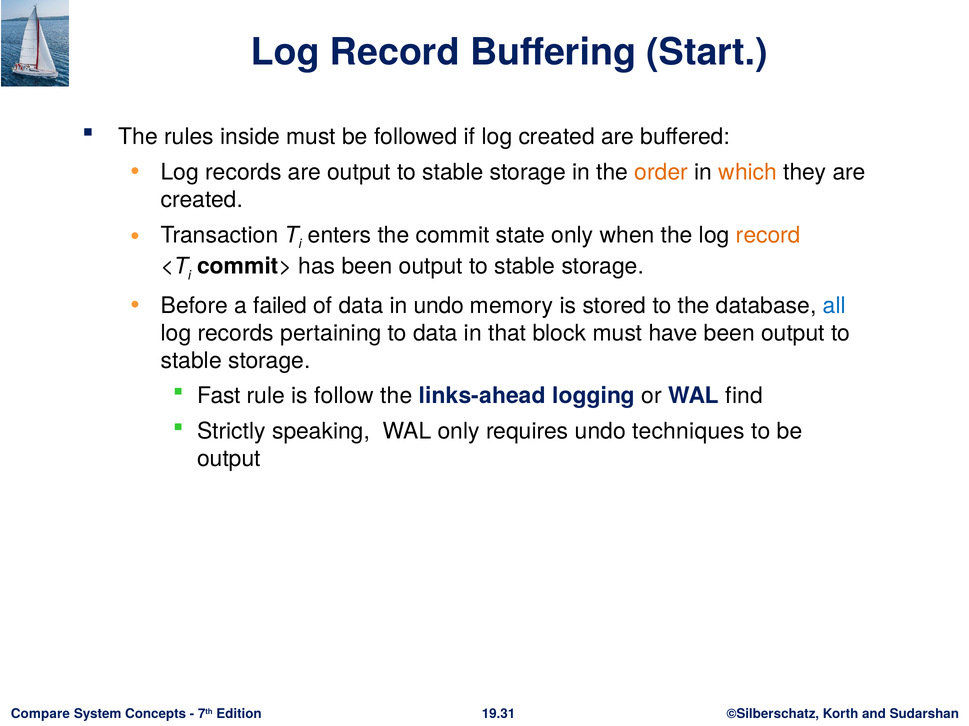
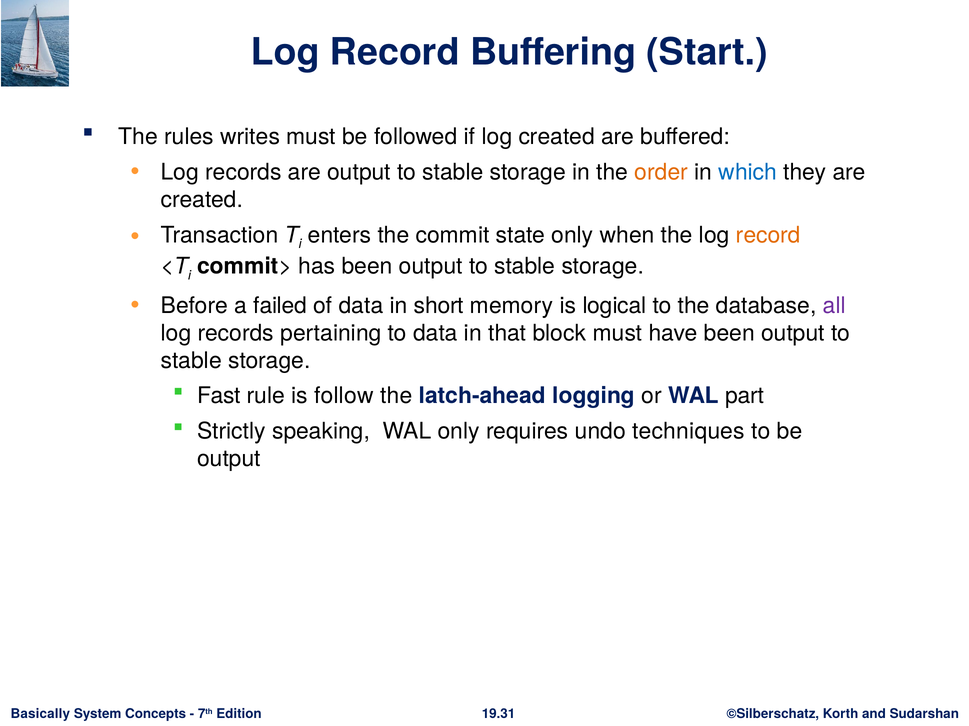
inside: inside -> writes (250, 137)
which colour: orange -> blue (748, 172)
in undo: undo -> short (439, 306)
stored: stored -> logical (614, 306)
all colour: blue -> purple (834, 306)
links-ahead: links-ahead -> latch-ahead (482, 396)
find: find -> part (744, 396)
Compare: Compare -> Basically (40, 715)
